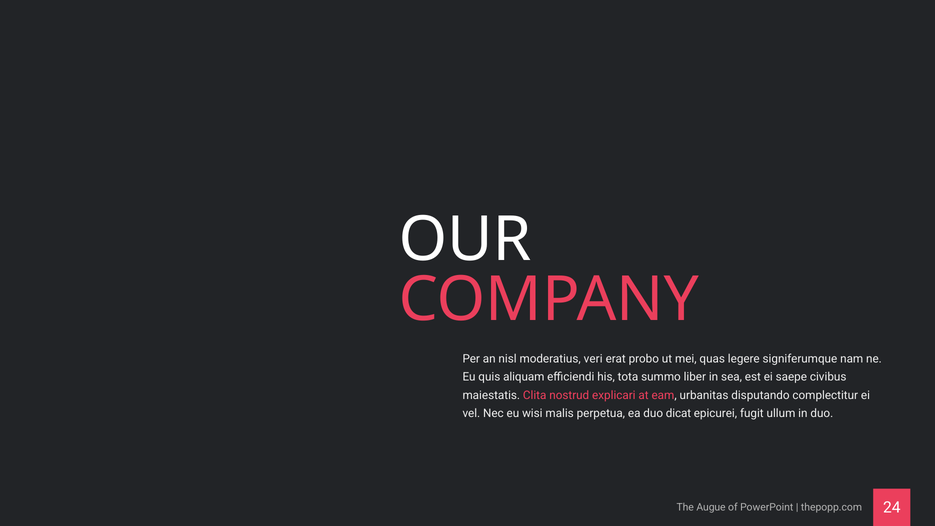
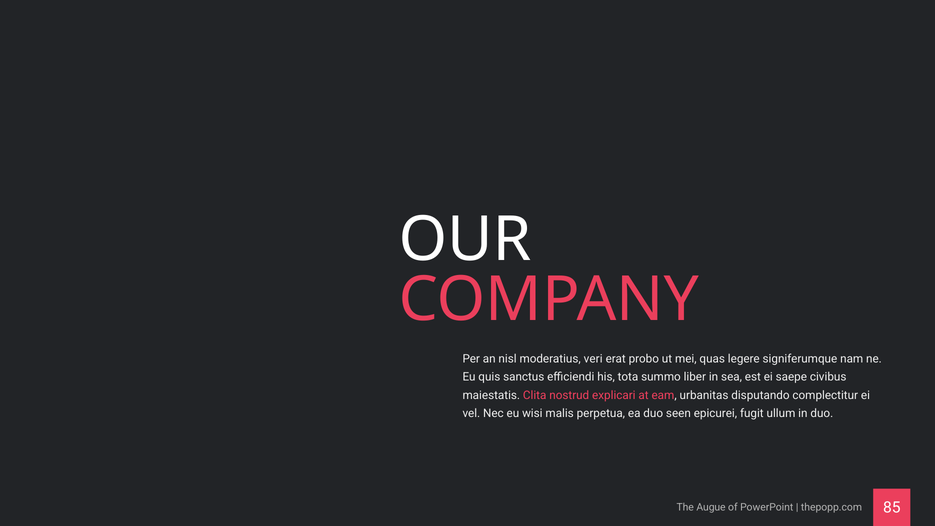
aliquam: aliquam -> sanctus (524, 377)
dicat: dicat -> seen (678, 413)
24: 24 -> 85 (892, 508)
